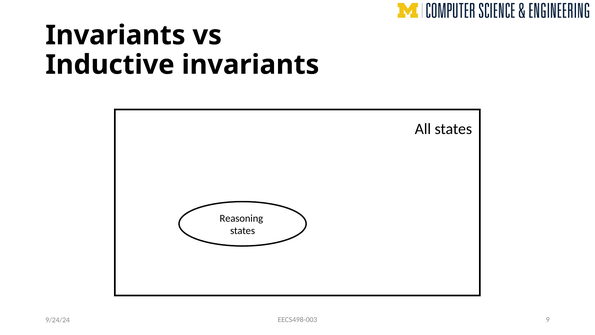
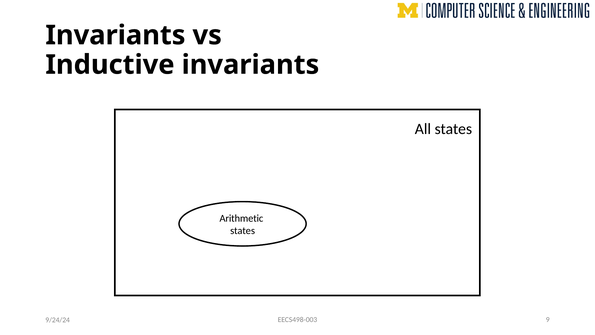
Reasoning: Reasoning -> Arithmetic (241, 218)
